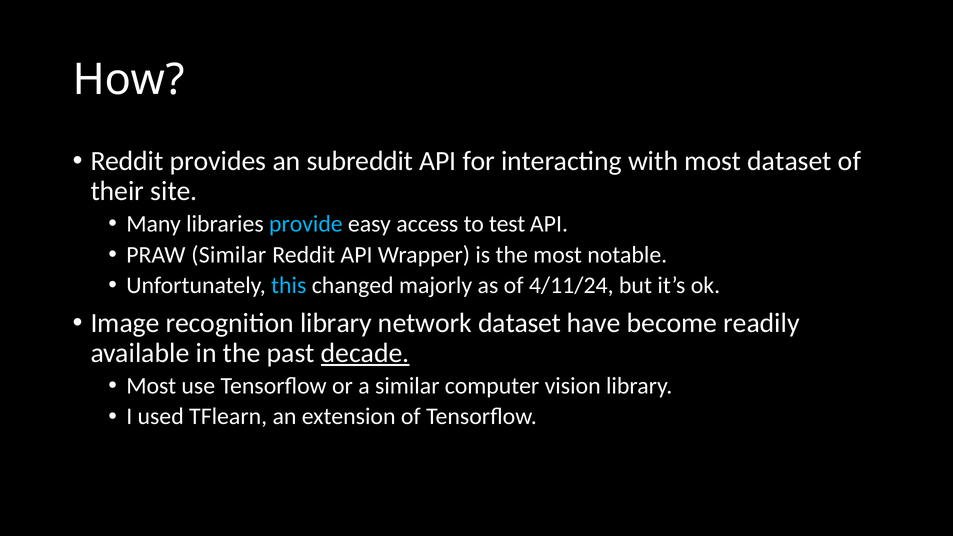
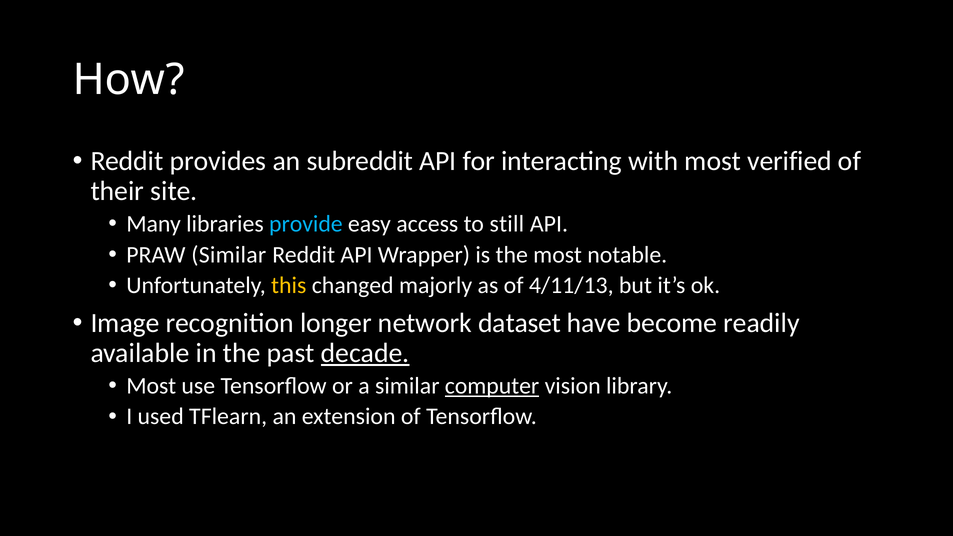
most dataset: dataset -> verified (790, 161)
test: test -> still (507, 224)
this colour: light blue -> yellow (289, 285)
4/11/24: 4/11/24 -> 4/11/13 (571, 285)
recognition library: library -> longer (336, 323)
computer underline: none -> present (492, 386)
